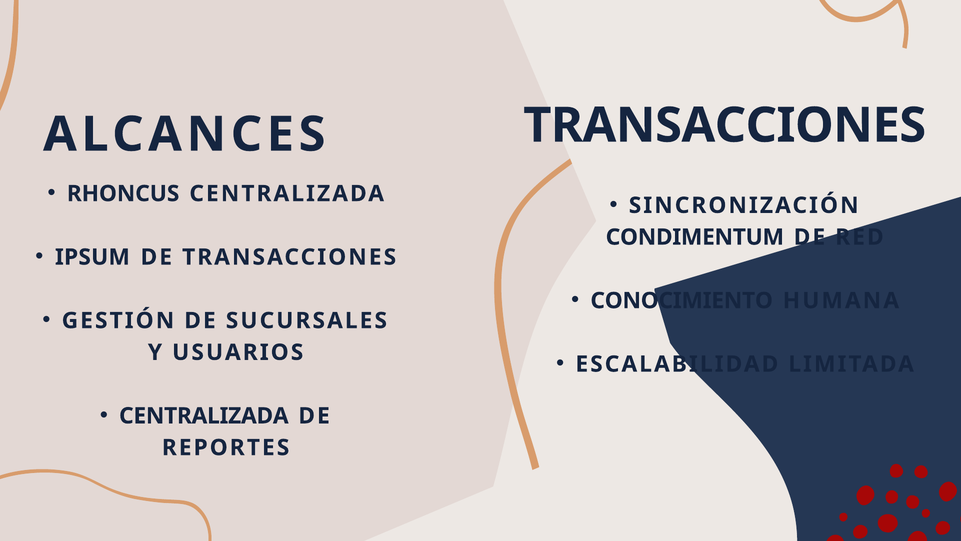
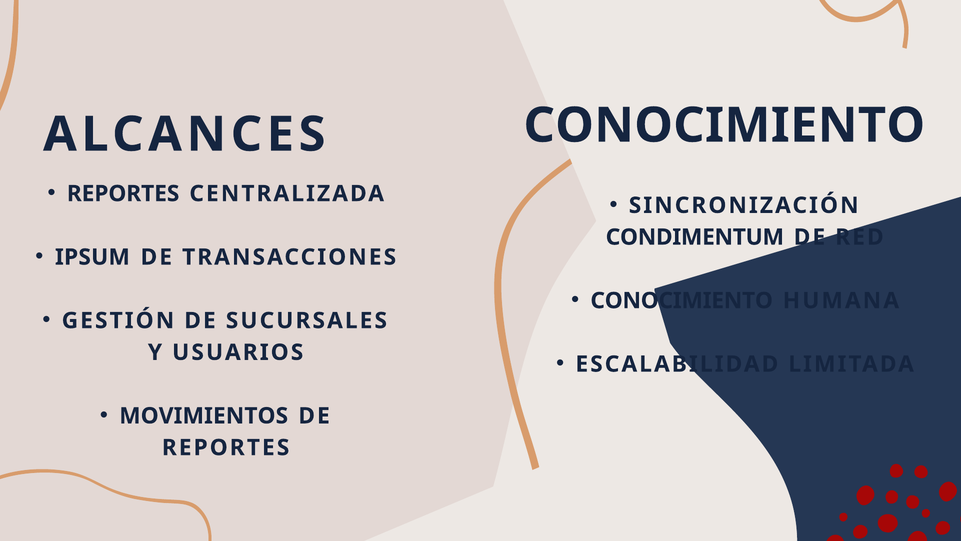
ALCANCES TRANSACCIONES: TRANSACCIONES -> CONOCIMIENTO (724, 125)
RHONCUS: RHONCUS -> REPORTES (123, 194)
CENTRALIZADA: CENTRALIZADA -> MOVIMIENTOS (204, 416)
